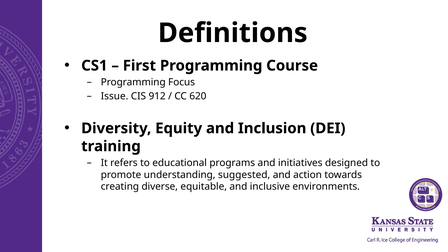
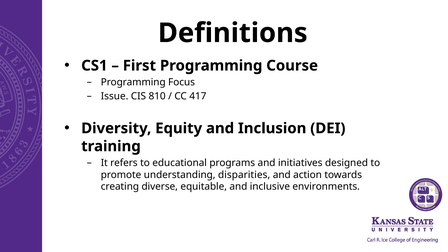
912: 912 -> 810 (157, 96)
620: 620 -> 417 (198, 96)
suggested: suggested -> disparities (244, 175)
